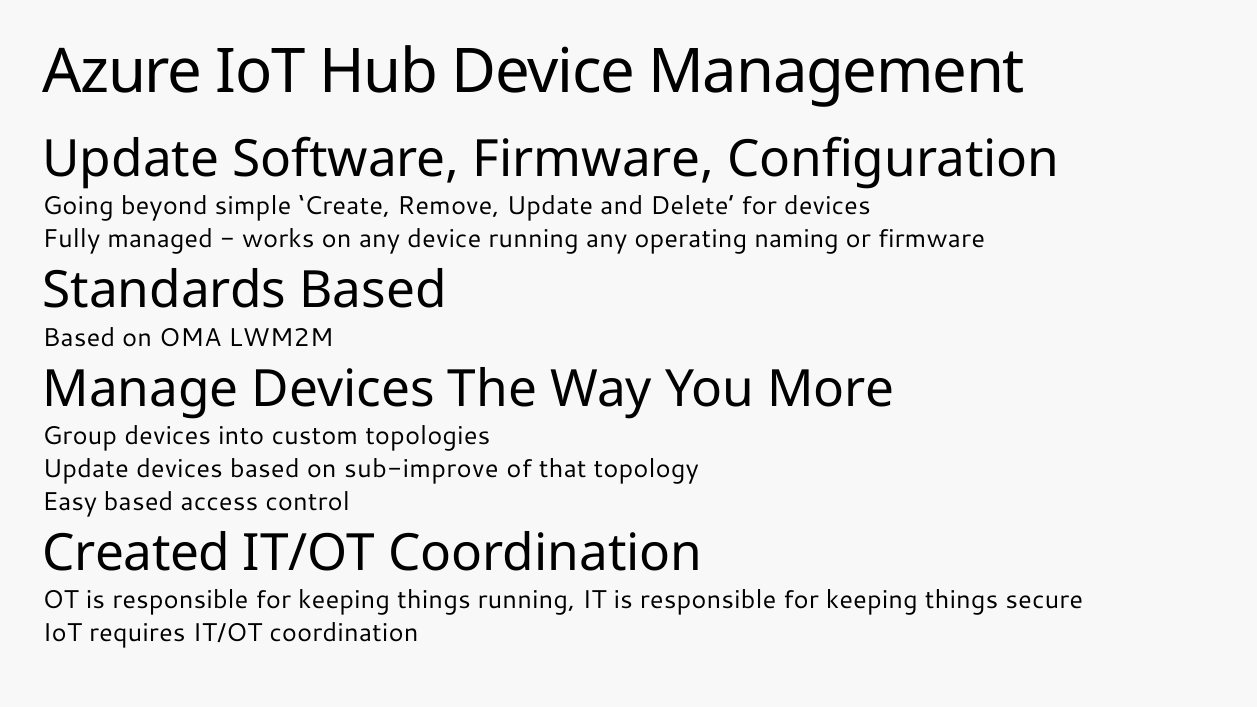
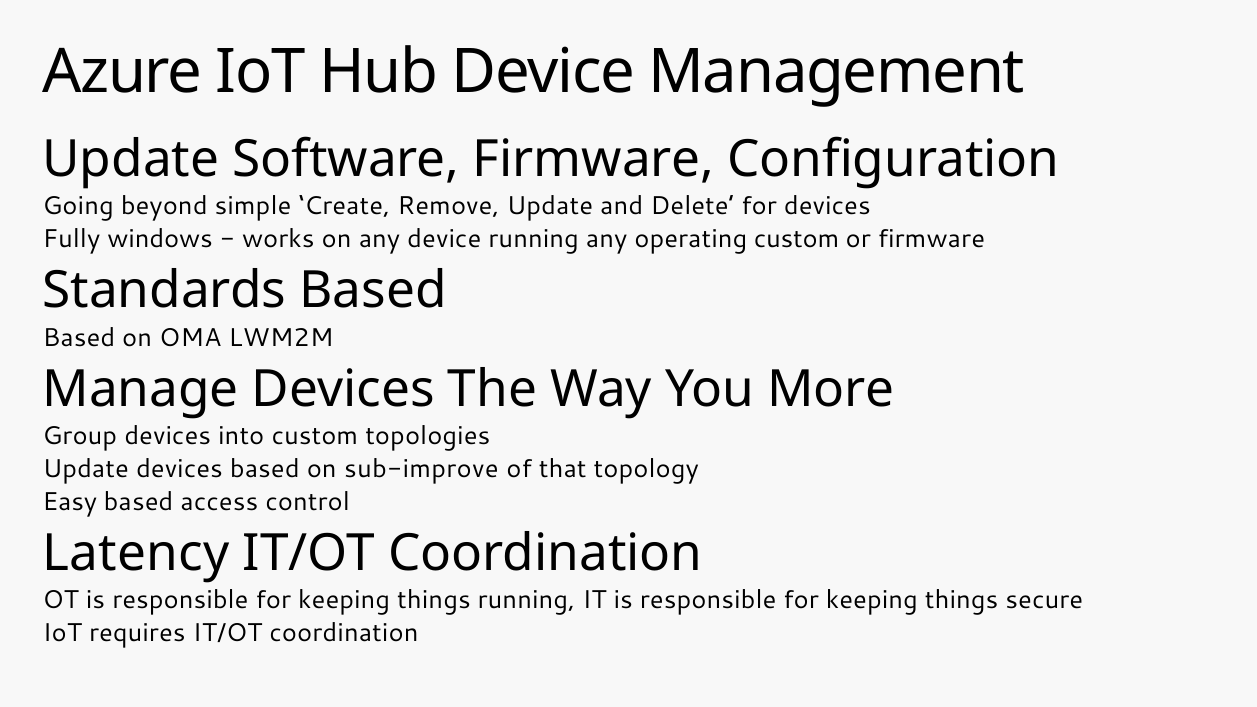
managed: managed -> windows (160, 239)
operating naming: naming -> custom (797, 239)
Created: Created -> Latency (136, 554)
